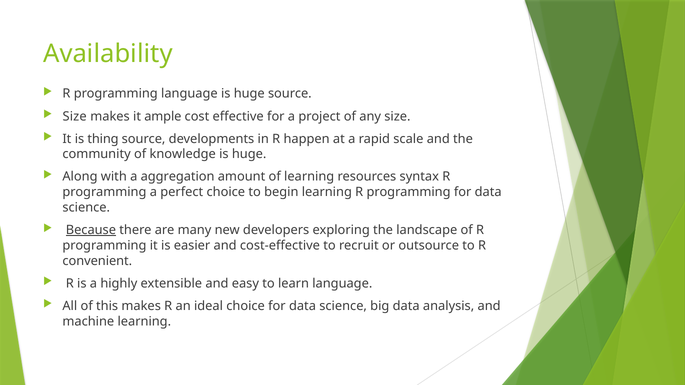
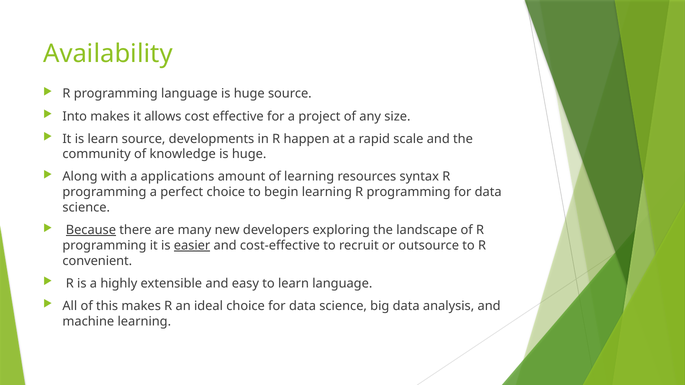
Size: Size -> Into (75, 116)
ample: ample -> allows (163, 116)
is thing: thing -> learn (103, 139)
aggregation: aggregation -> applications (178, 177)
easier underline: none -> present (192, 246)
